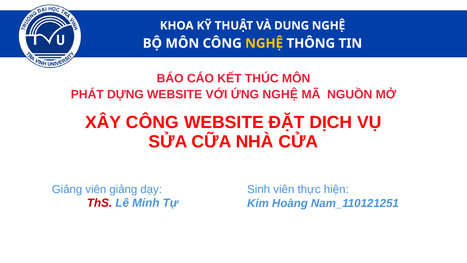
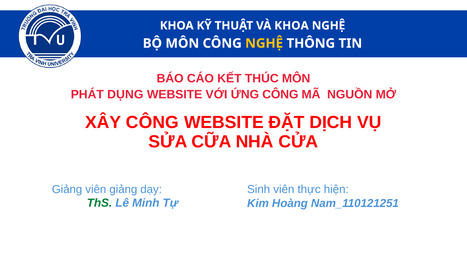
VÀ DUNG: DUNG -> KHOA (292, 26)
DỰNG: DỰNG -> DỤNG (125, 94)
ỨNG NGHỆ: NGHỆ -> CÔNG (280, 94)
ThS colour: red -> green (100, 203)
